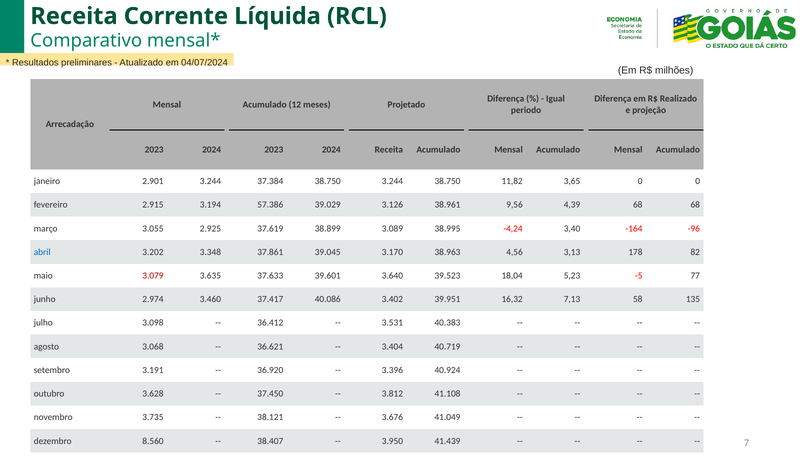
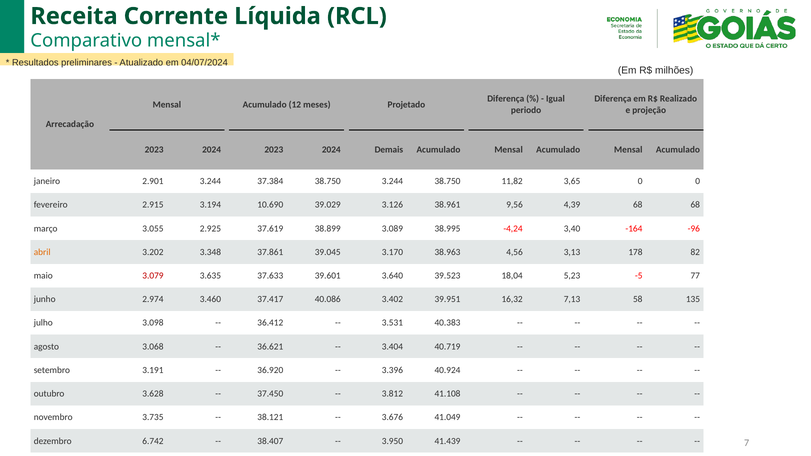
2024 Receita: Receita -> Demais (389, 150)
57.386: 57.386 -> 10.690 (270, 205)
abril colour: blue -> orange (42, 252)
8.560: 8.560 -> 6.742 (153, 441)
